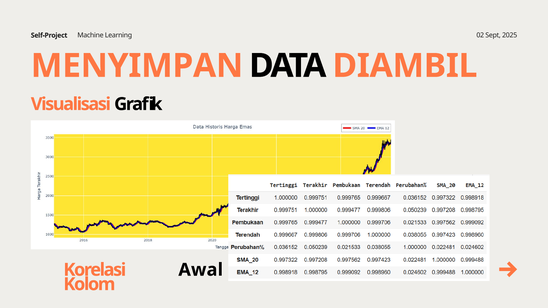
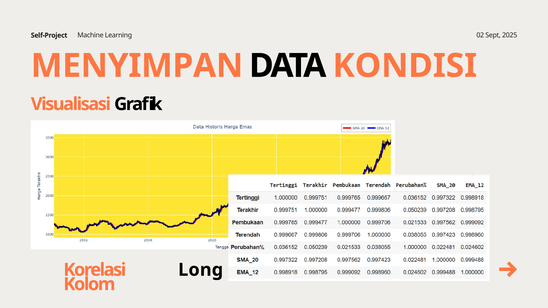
DIAMBIL: DIAMBIL -> KONDISI (405, 66)
Awal: Awal -> Long (201, 270)
